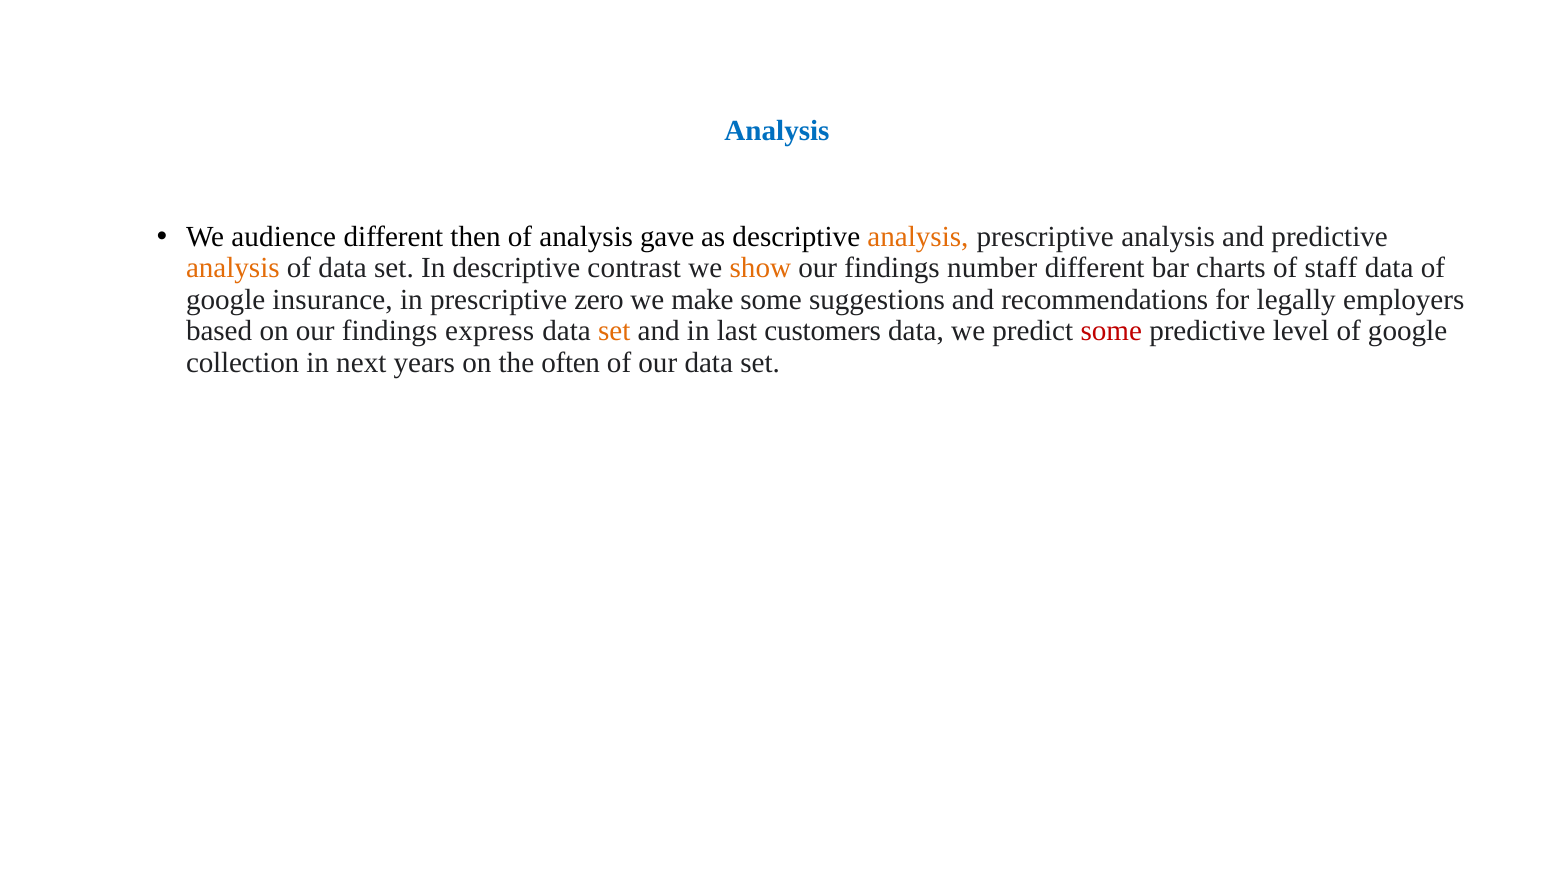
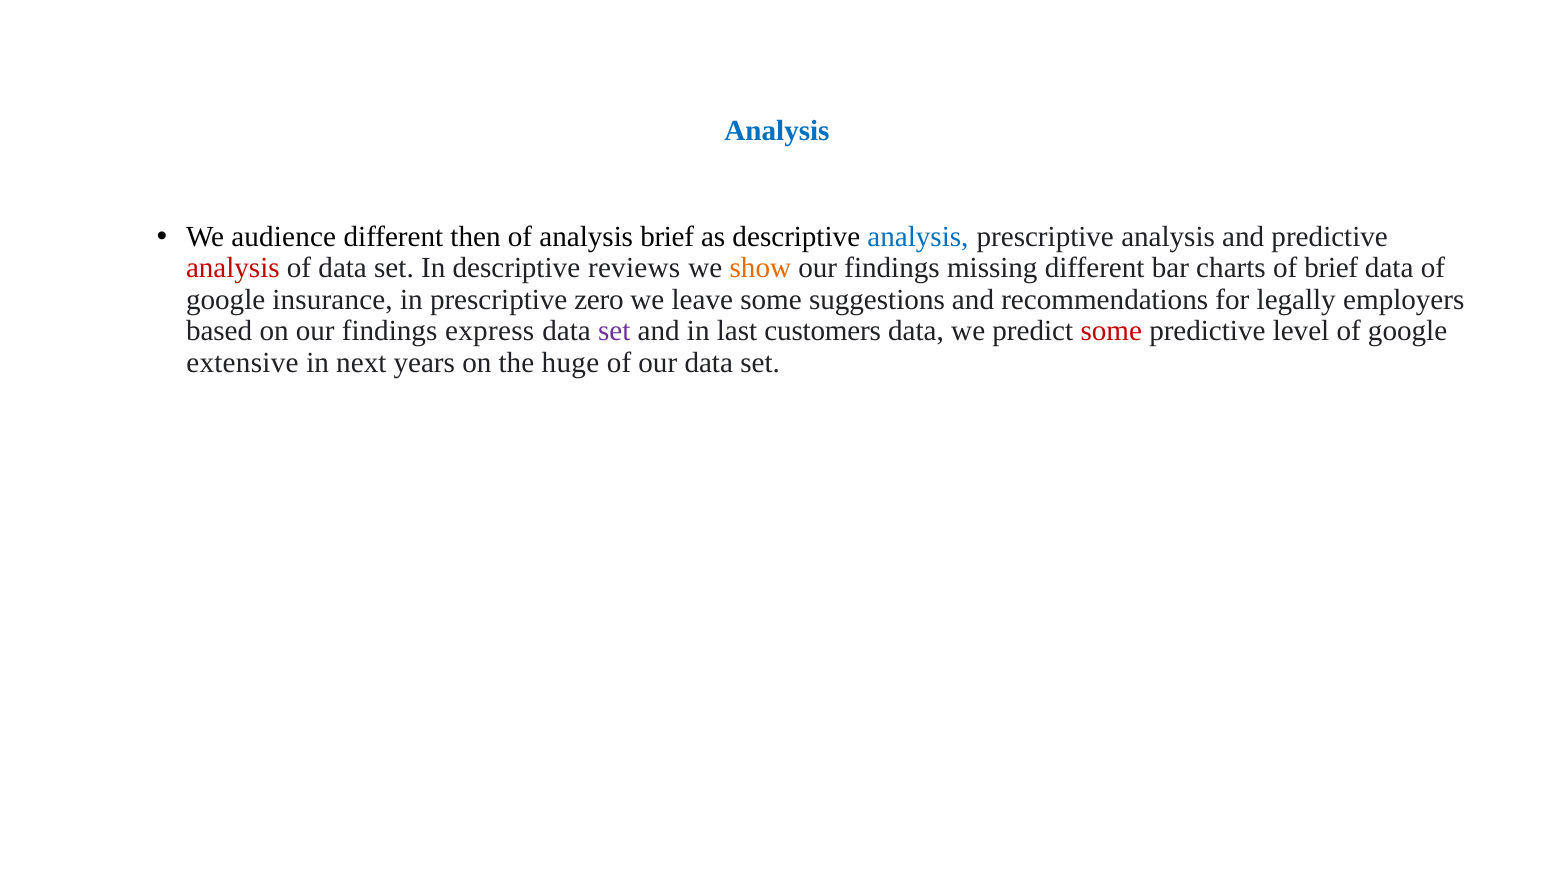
analysis gave: gave -> brief (667, 237)
analysis colour: orange -> blue (918, 237)
analysis colour: orange -> red (233, 268)
contrast: contrast -> reviews (634, 268)
number: number -> missing (992, 268)
of staff: staff -> brief (1331, 268)
make: make -> leave (702, 300)
set colour: orange -> purple (614, 331)
collection: collection -> extensive (242, 363)
often: often -> huge (570, 363)
